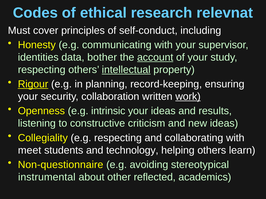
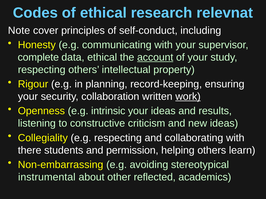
Must: Must -> Note (19, 31)
identities: identities -> complete (38, 57)
data bother: bother -> ethical (102, 57)
intellectual underline: present -> none (126, 70)
Rigour underline: present -> none (33, 84)
meet: meet -> there (30, 151)
technology: technology -> permission (132, 151)
Non-questionnaire: Non-questionnaire -> Non-embarrassing (61, 165)
